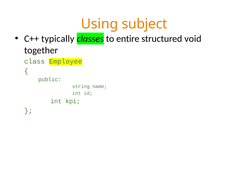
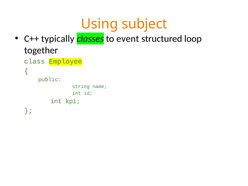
entire: entire -> event (128, 39)
void: void -> loop (193, 39)
